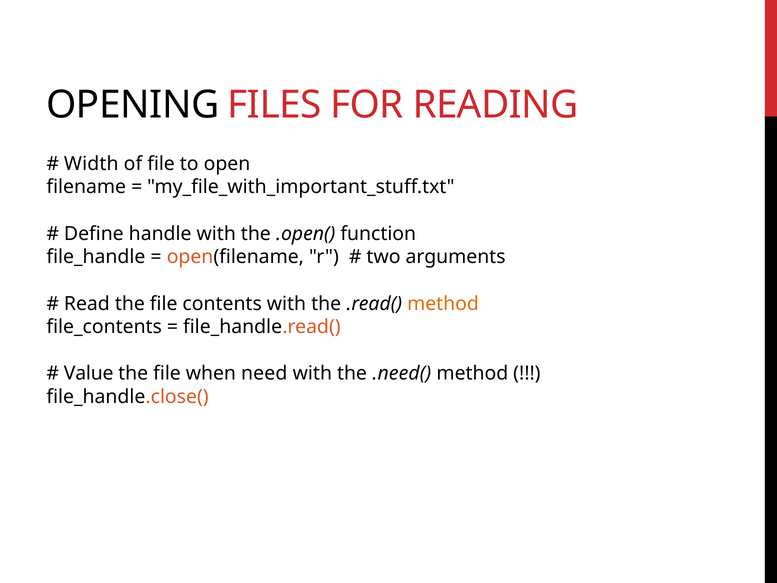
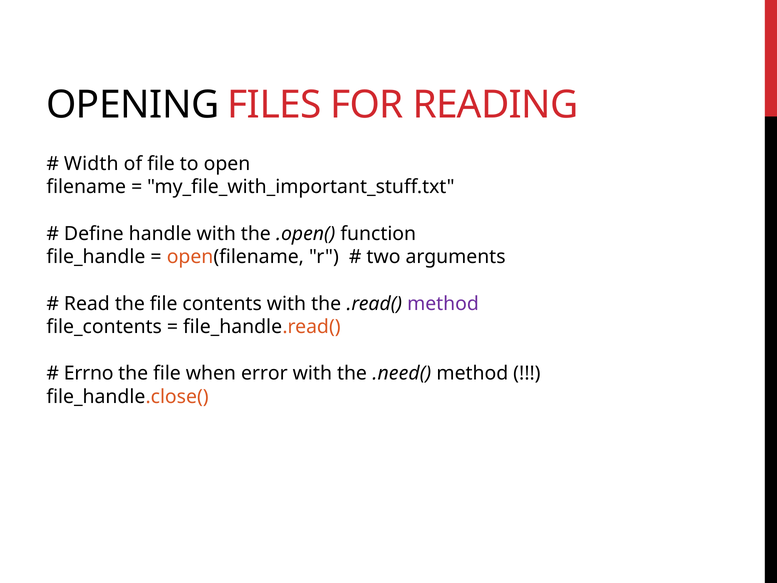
method colour: orange -> purple (443, 303)
Value: Value -> Errno (89, 373)
need: need -> error (264, 373)
